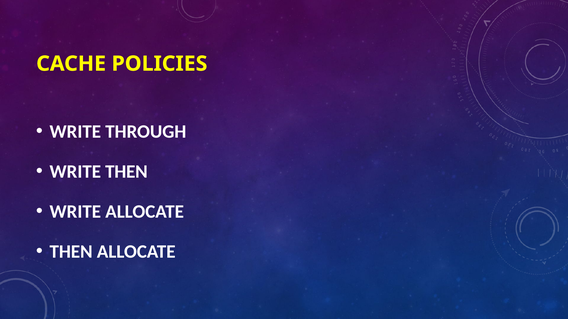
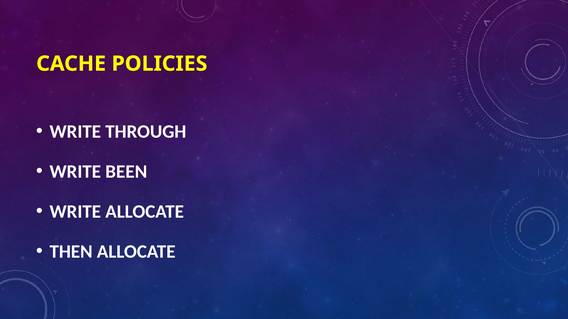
WRITE THEN: THEN -> BEEN (126, 172)
